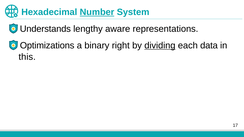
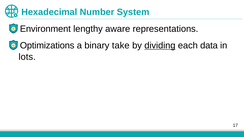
Number underline: present -> none (97, 12)
Understands: Understands -> Environment (45, 29)
right: right -> take (121, 46)
this: this -> lots (27, 57)
